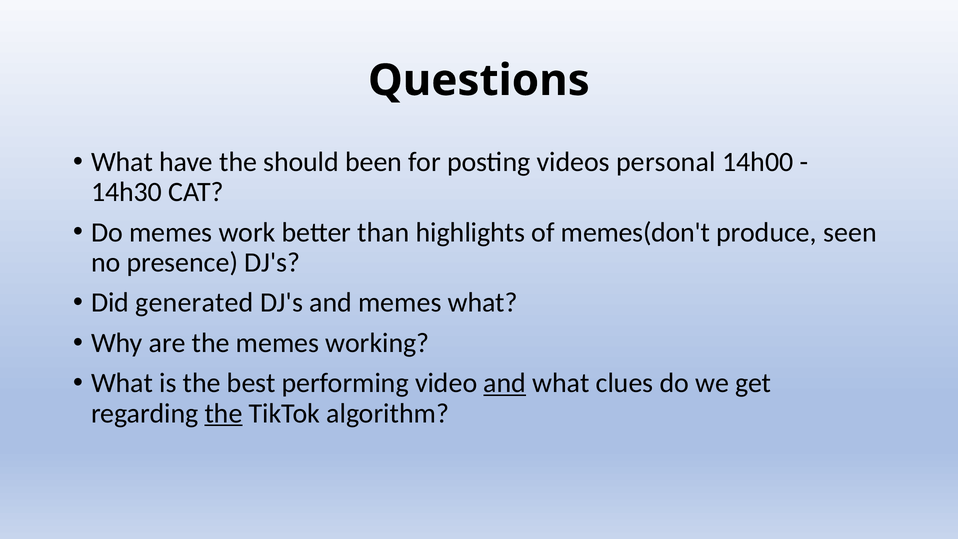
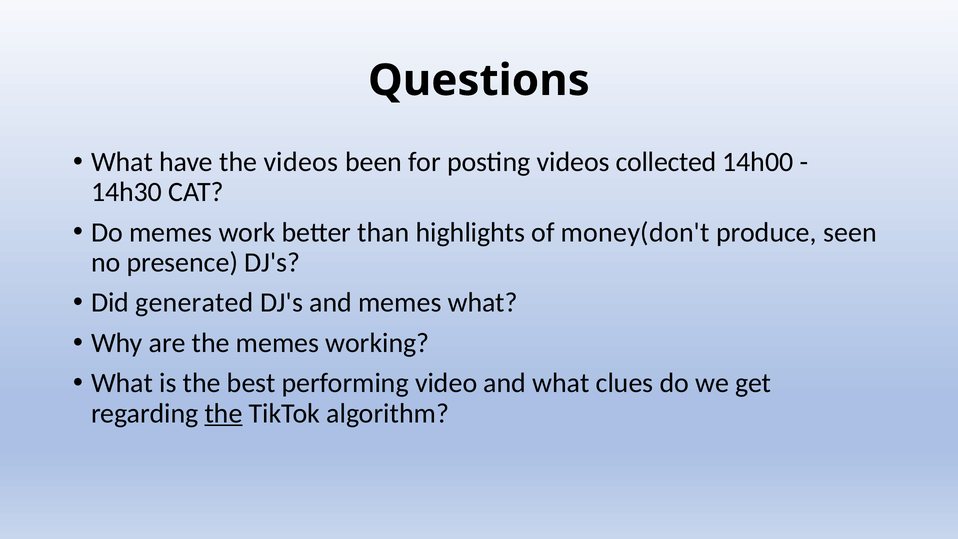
the should: should -> videos (301, 162)
personal: personal -> collected (666, 162)
memes(don't: memes(don't -> money(don't (635, 232)
and underline: present -> none (505, 383)
